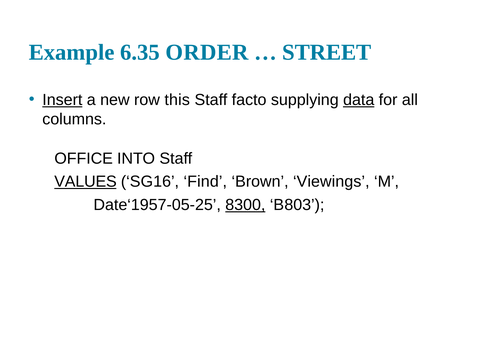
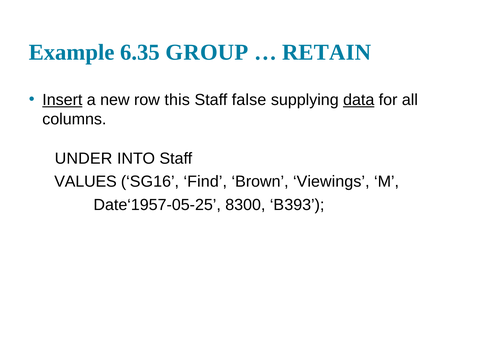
ORDER: ORDER -> GROUP (207, 52)
STREET: STREET -> RETAIN (327, 52)
facto: facto -> false (249, 100)
OFFICE: OFFICE -> UNDER (84, 158)
VALUES underline: present -> none (86, 182)
8300 underline: present -> none (245, 205)
803: 803 -> 393 (304, 205)
